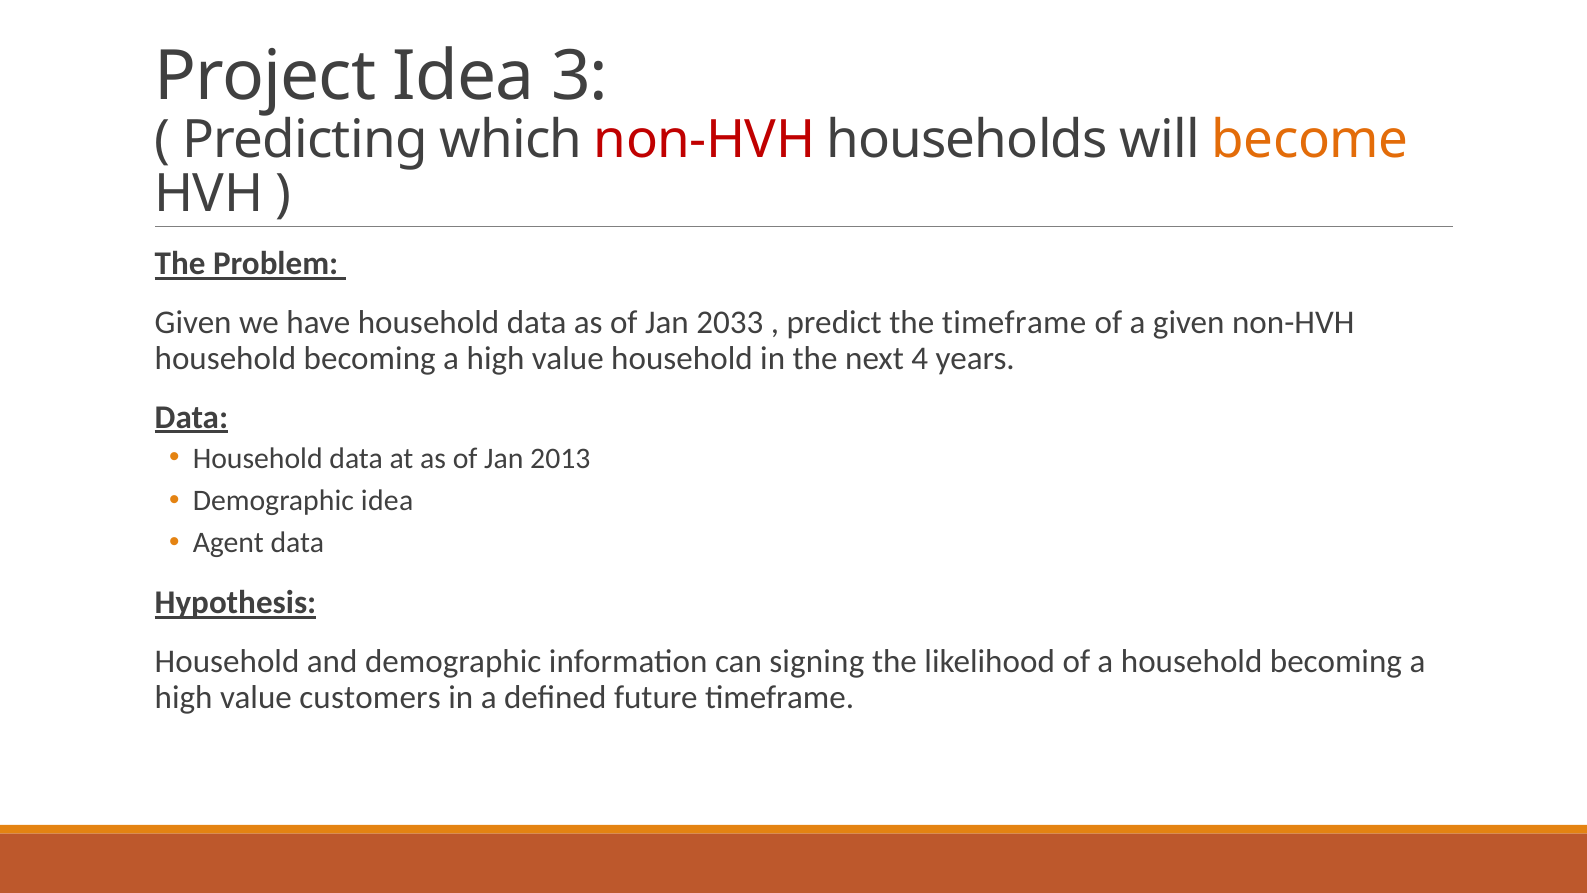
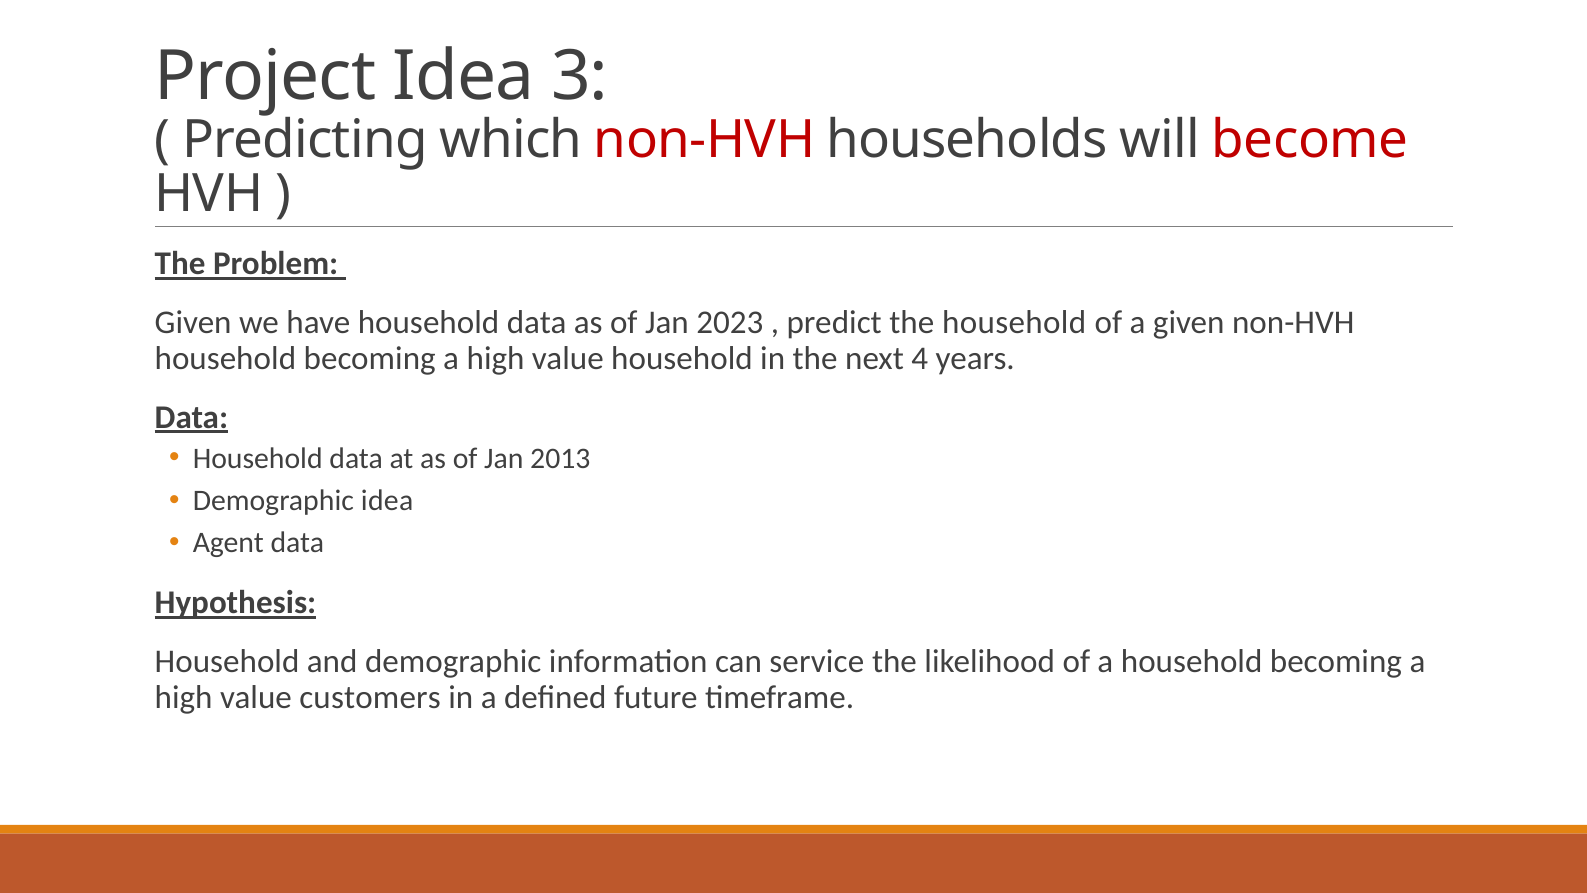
become colour: orange -> red (1310, 140)
2033: 2033 -> 2023 (730, 323)
the timeframe: timeframe -> household (1014, 323)
signing: signing -> service (817, 662)
